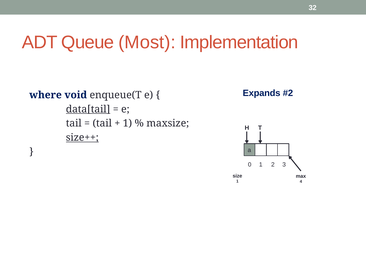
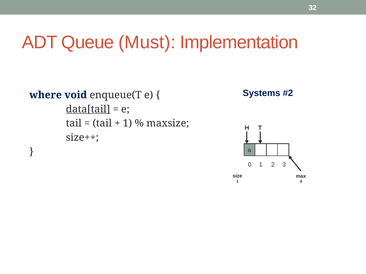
Most: Most -> Must (147, 42)
Expands: Expands -> Systems (262, 93)
size++ underline: present -> none (82, 138)
